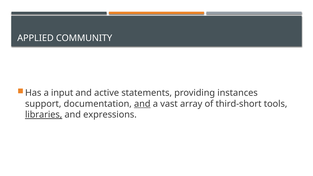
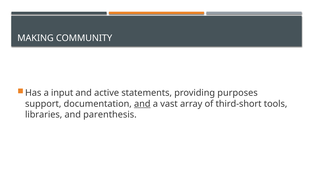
APPLIED: APPLIED -> MAKING (35, 38)
instances: instances -> purposes (238, 93)
libraries underline: present -> none (44, 115)
expressions: expressions -> parenthesis (110, 115)
